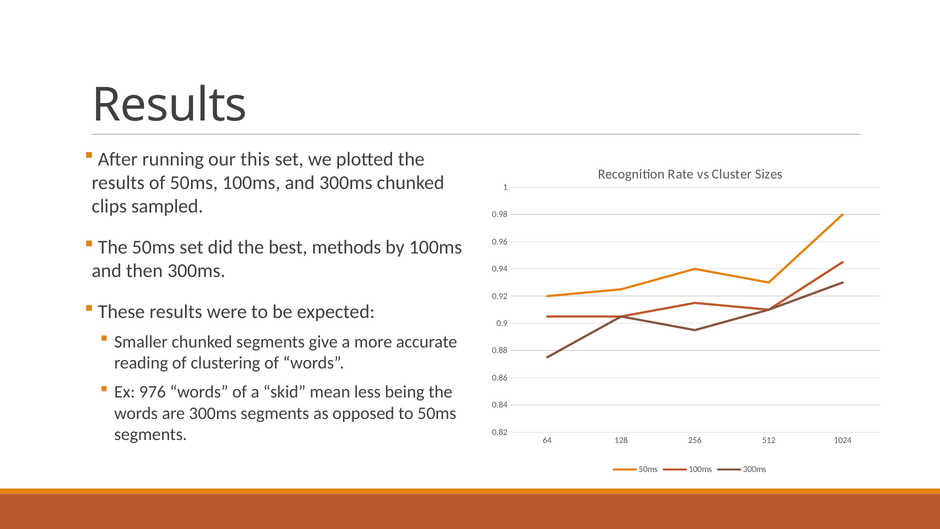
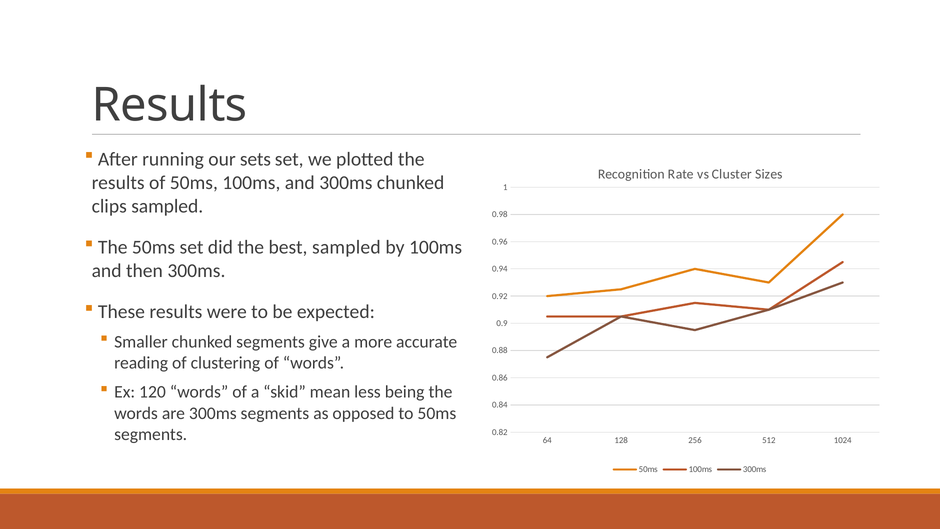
this: this -> sets (255, 159)
best methods: methods -> sampled (346, 247)
976: 976 -> 120 (152, 392)
